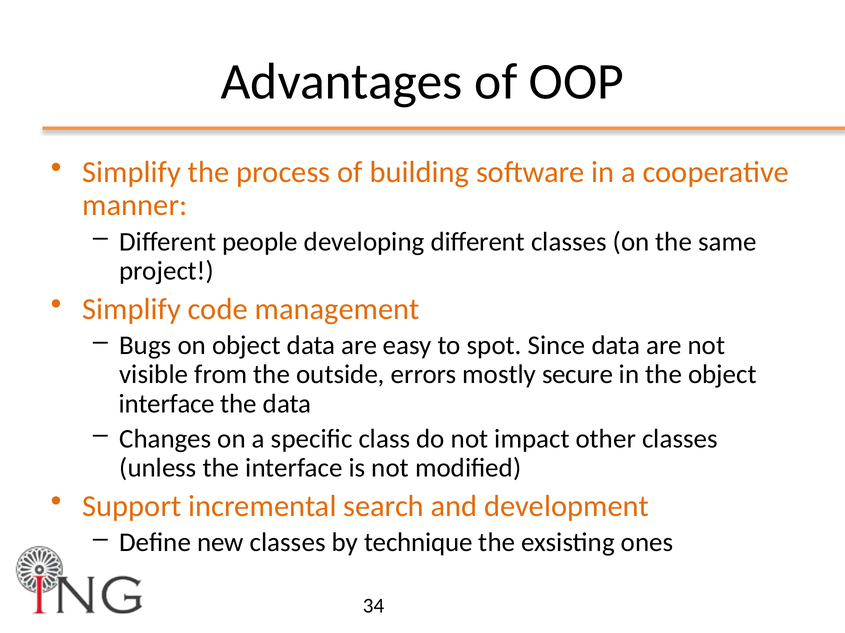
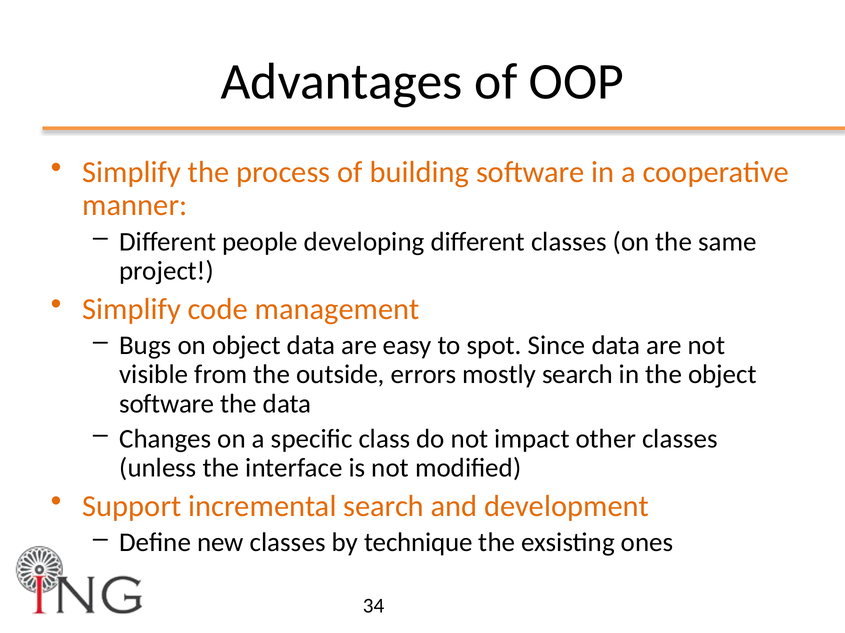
mostly secure: secure -> search (577, 375)
interface: interface -> software (167, 404)
